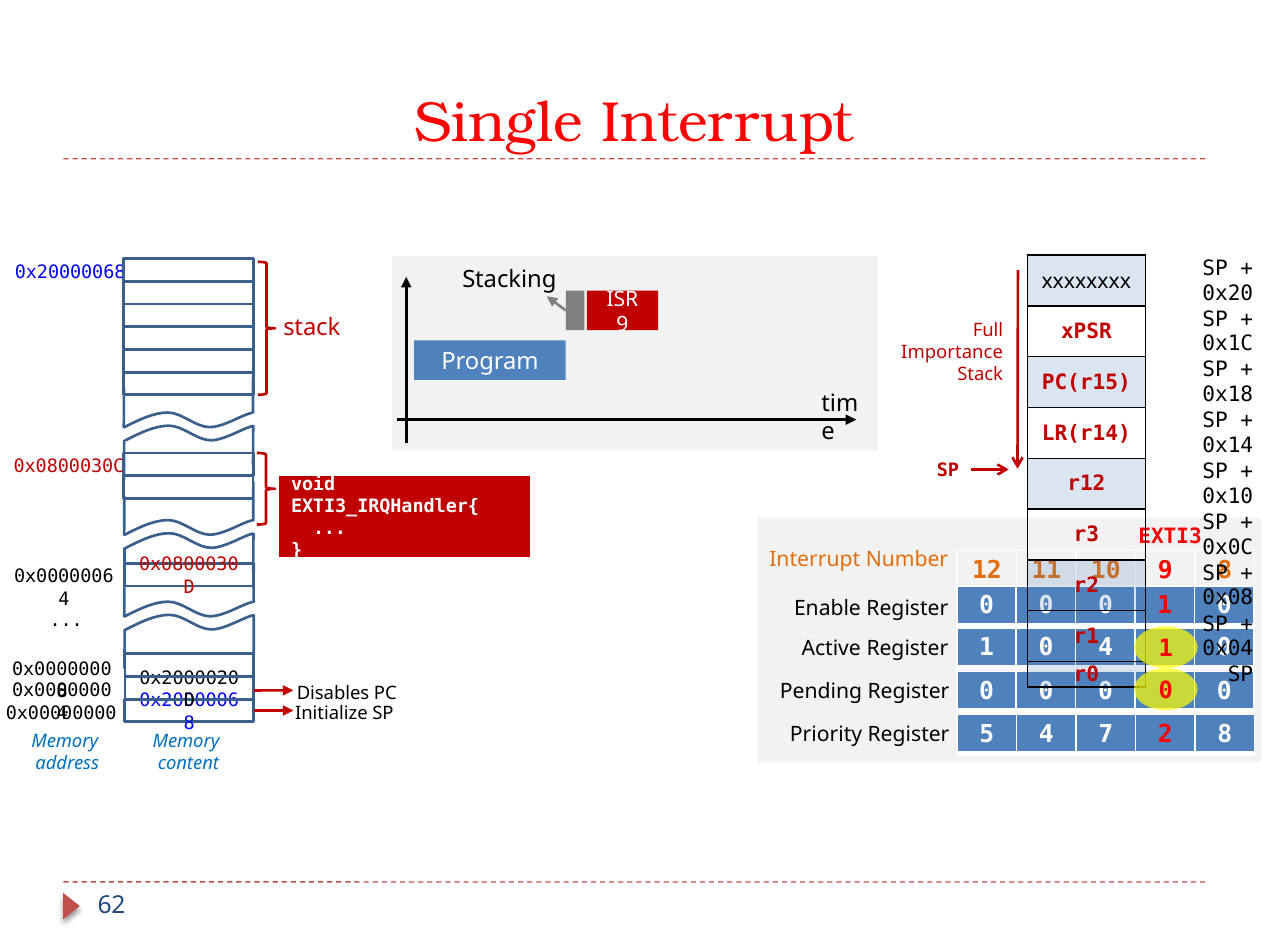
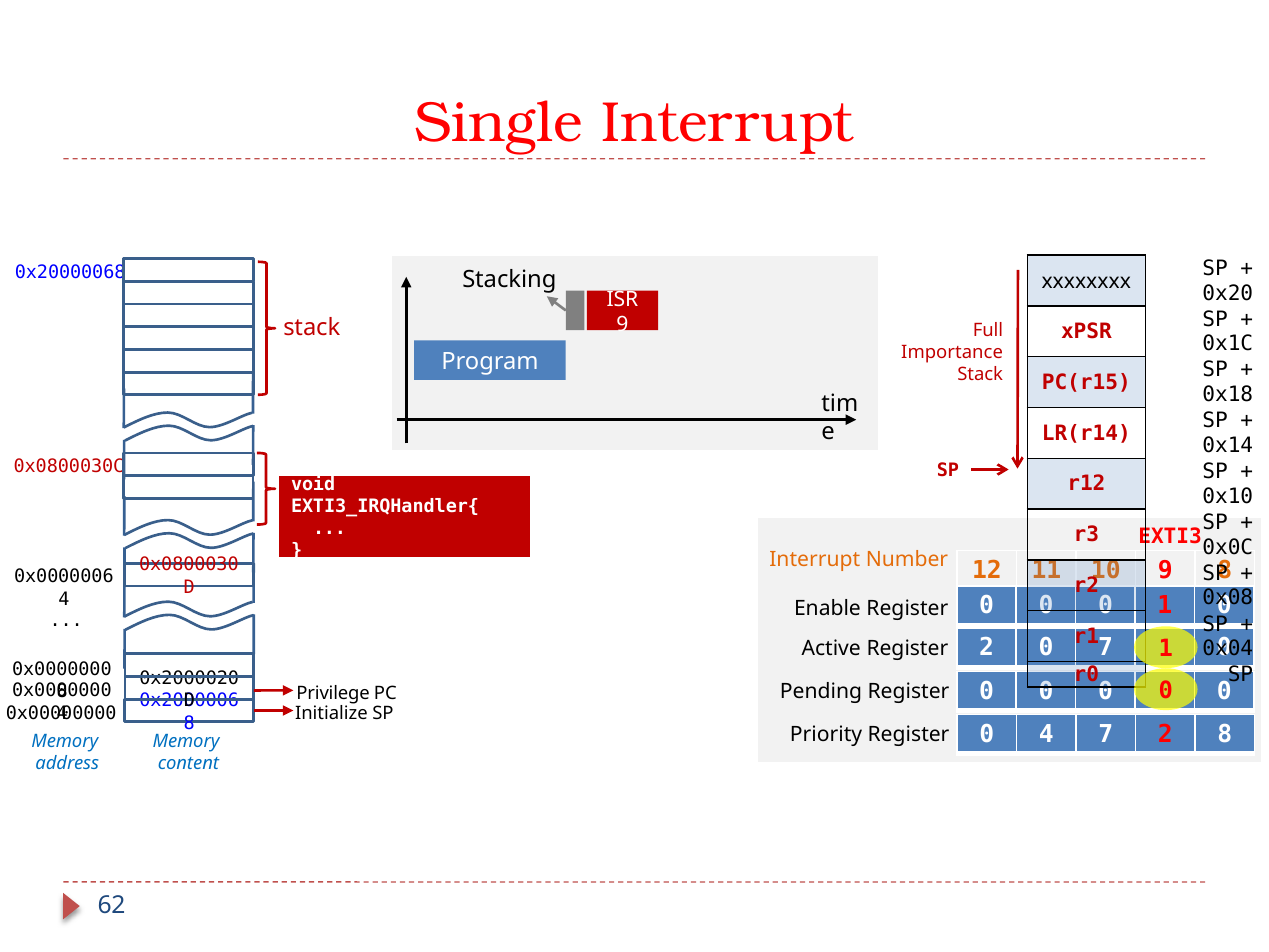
Register 1: 1 -> 2 (987, 648)
0 4: 4 -> 7 (1105, 648)
Disables: Disables -> Privilege (333, 693)
Priority Register 5: 5 -> 0 (987, 734)
